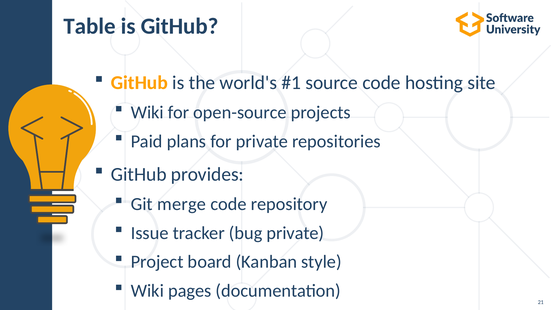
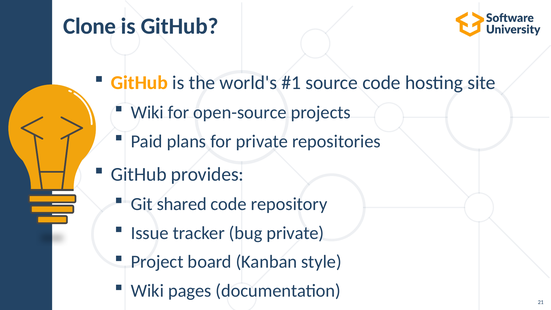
Table: Table -> Clone (90, 26)
merge: merge -> shared (182, 204)
